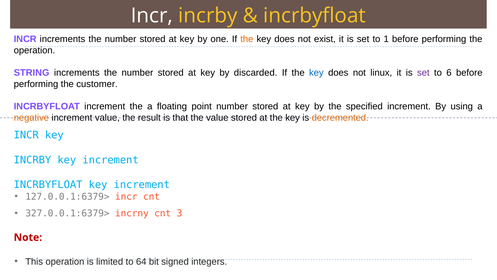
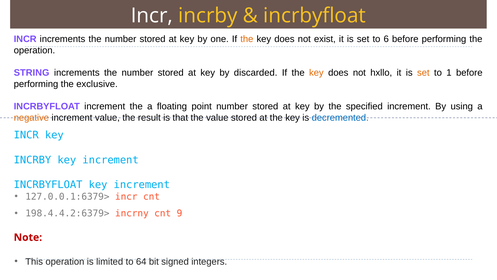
1: 1 -> 6 (386, 39)
key colour: blue -> orange (316, 73)
linux: linux -> hxllo (381, 73)
set colour: purple -> orange (423, 73)
6: 6 -> 1 (449, 73)
customer: customer -> exclusive (97, 84)
decremented colour: orange -> blue (340, 117)
327.0.0.1:6379>: 327.0.0.1:6379> -> 198.4.4.2:6379> (67, 213)
3: 3 -> 9 (180, 213)
